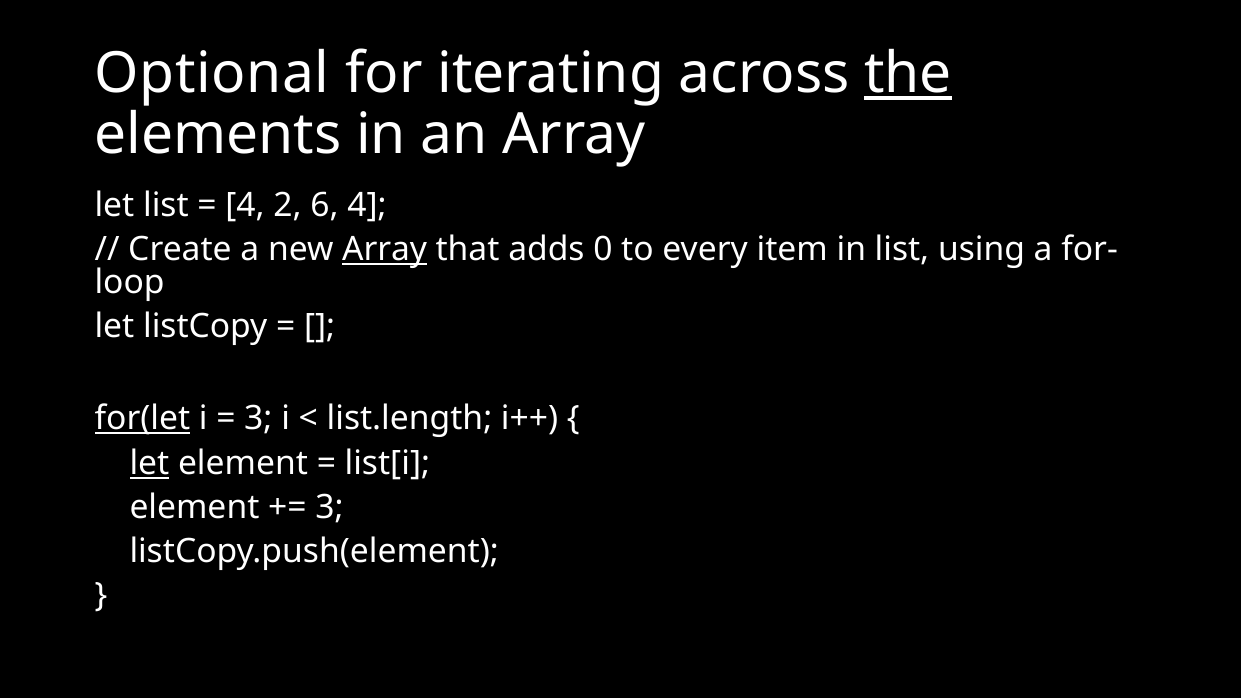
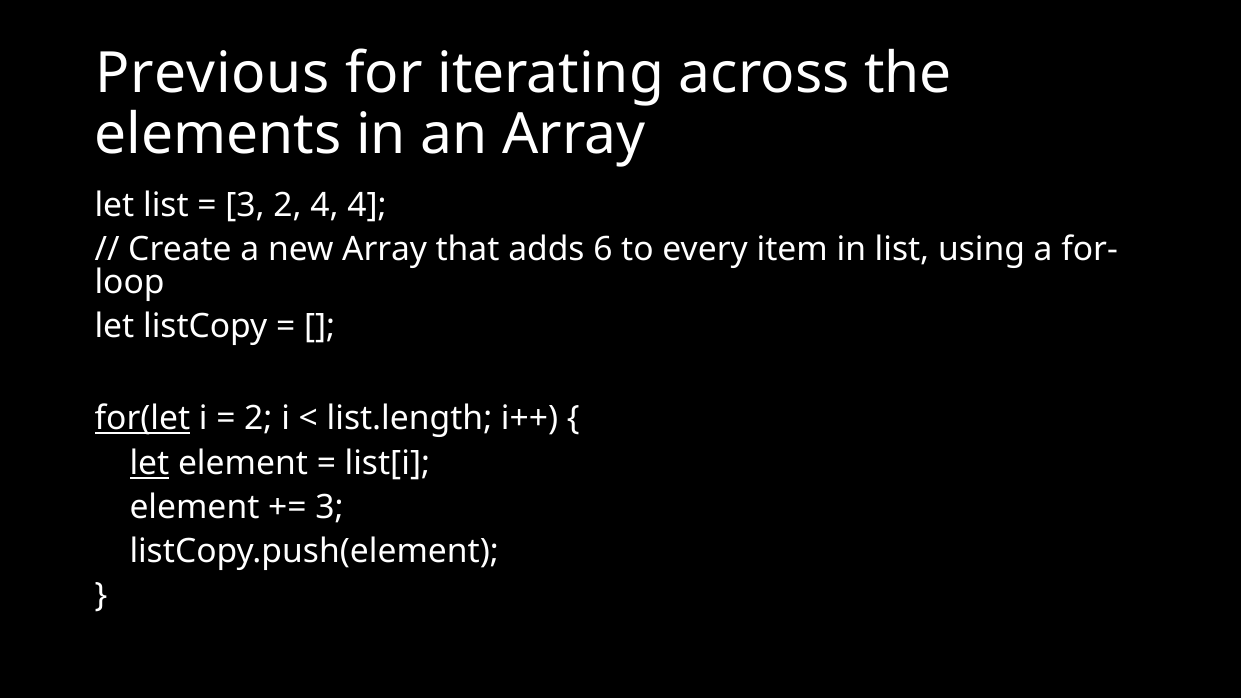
Optional: Optional -> Previous (212, 74)
the underline: present -> none (908, 74)
4: 4 -> 3 (245, 206)
2 6: 6 -> 4 (325, 206)
Array underline: present -> none (385, 250)
0: 0 -> 6 (603, 250)
3: 3 -> 2 (258, 419)
